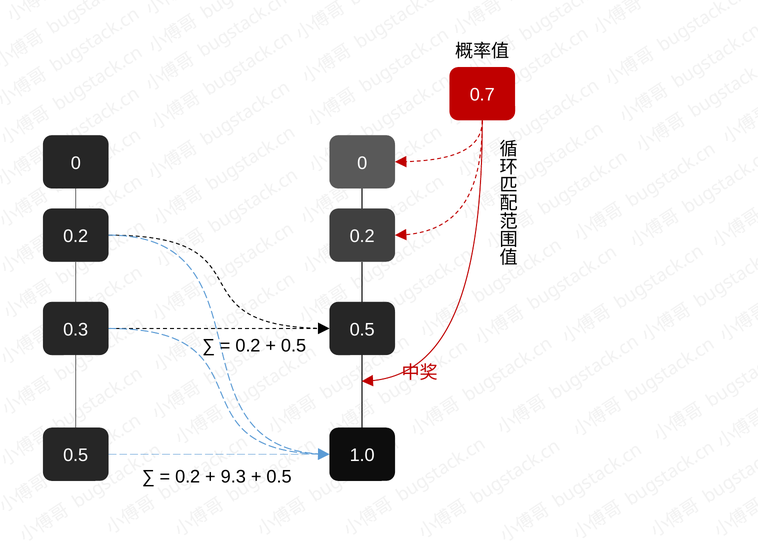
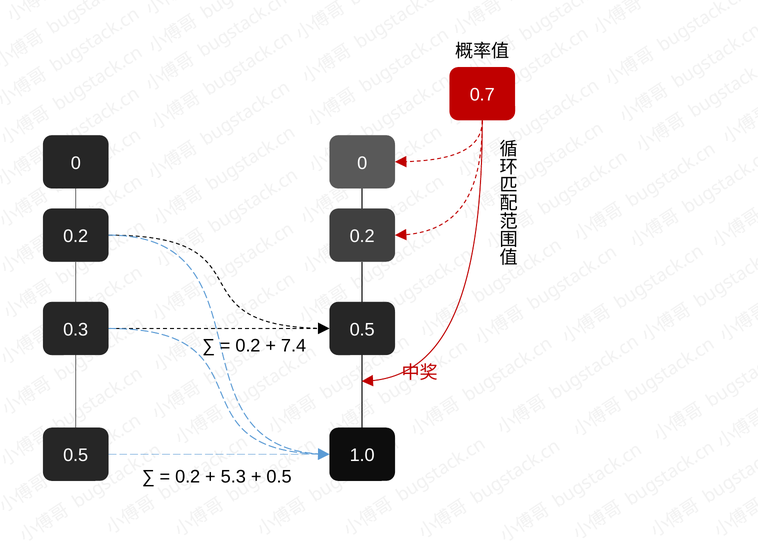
0.5: 0.5 -> 7.4 (294, 345)
9.3: 9.3 -> 5.3 (233, 476)
